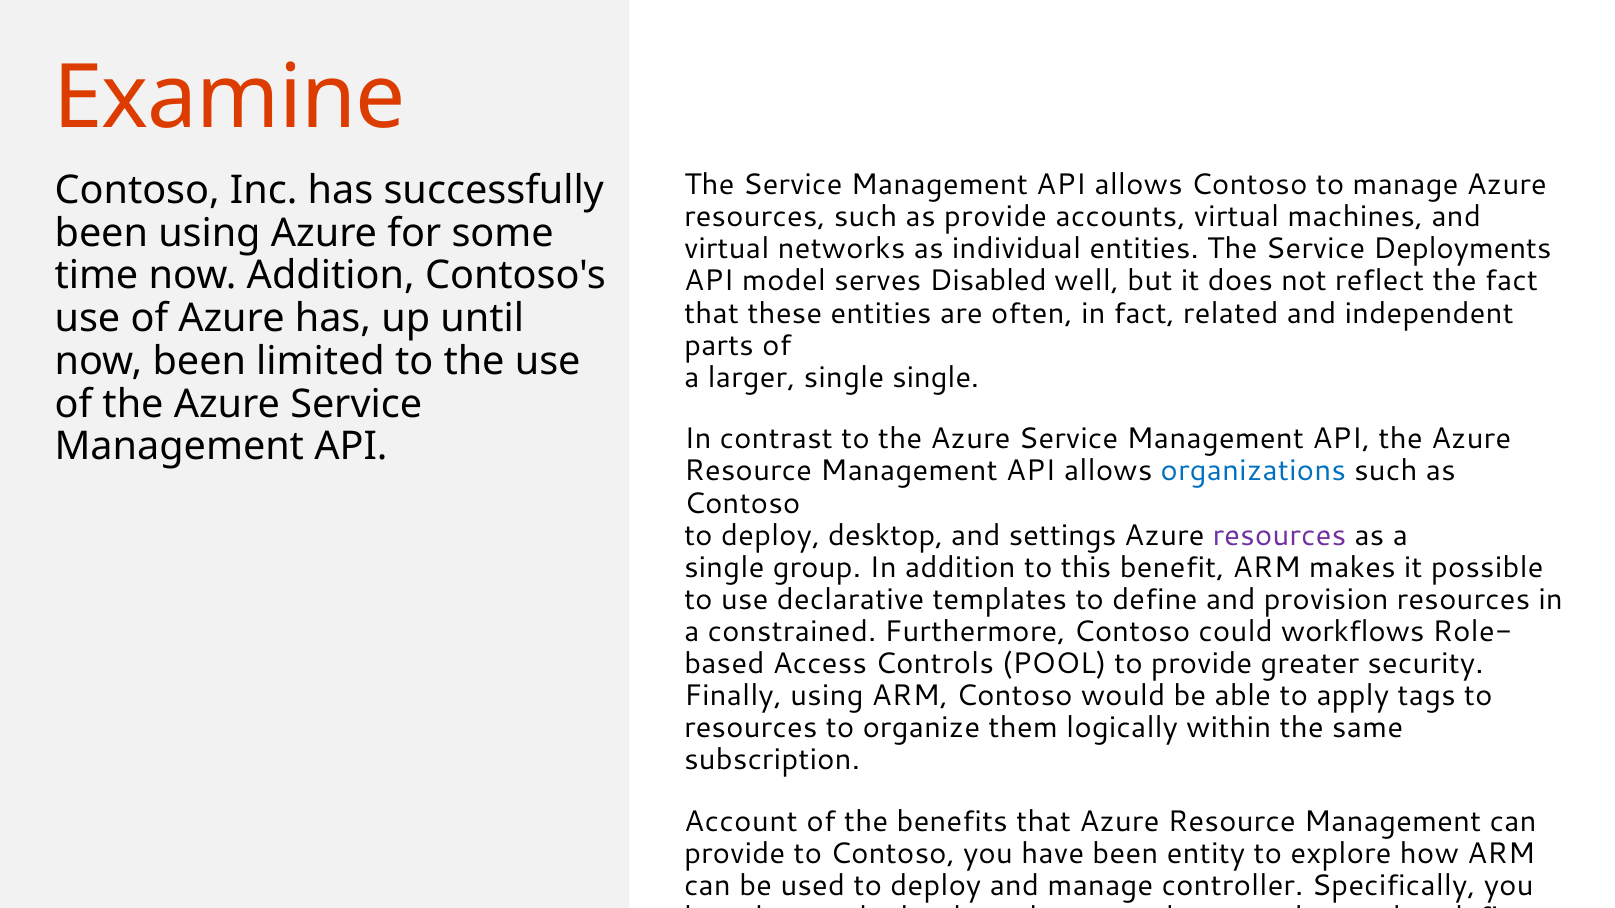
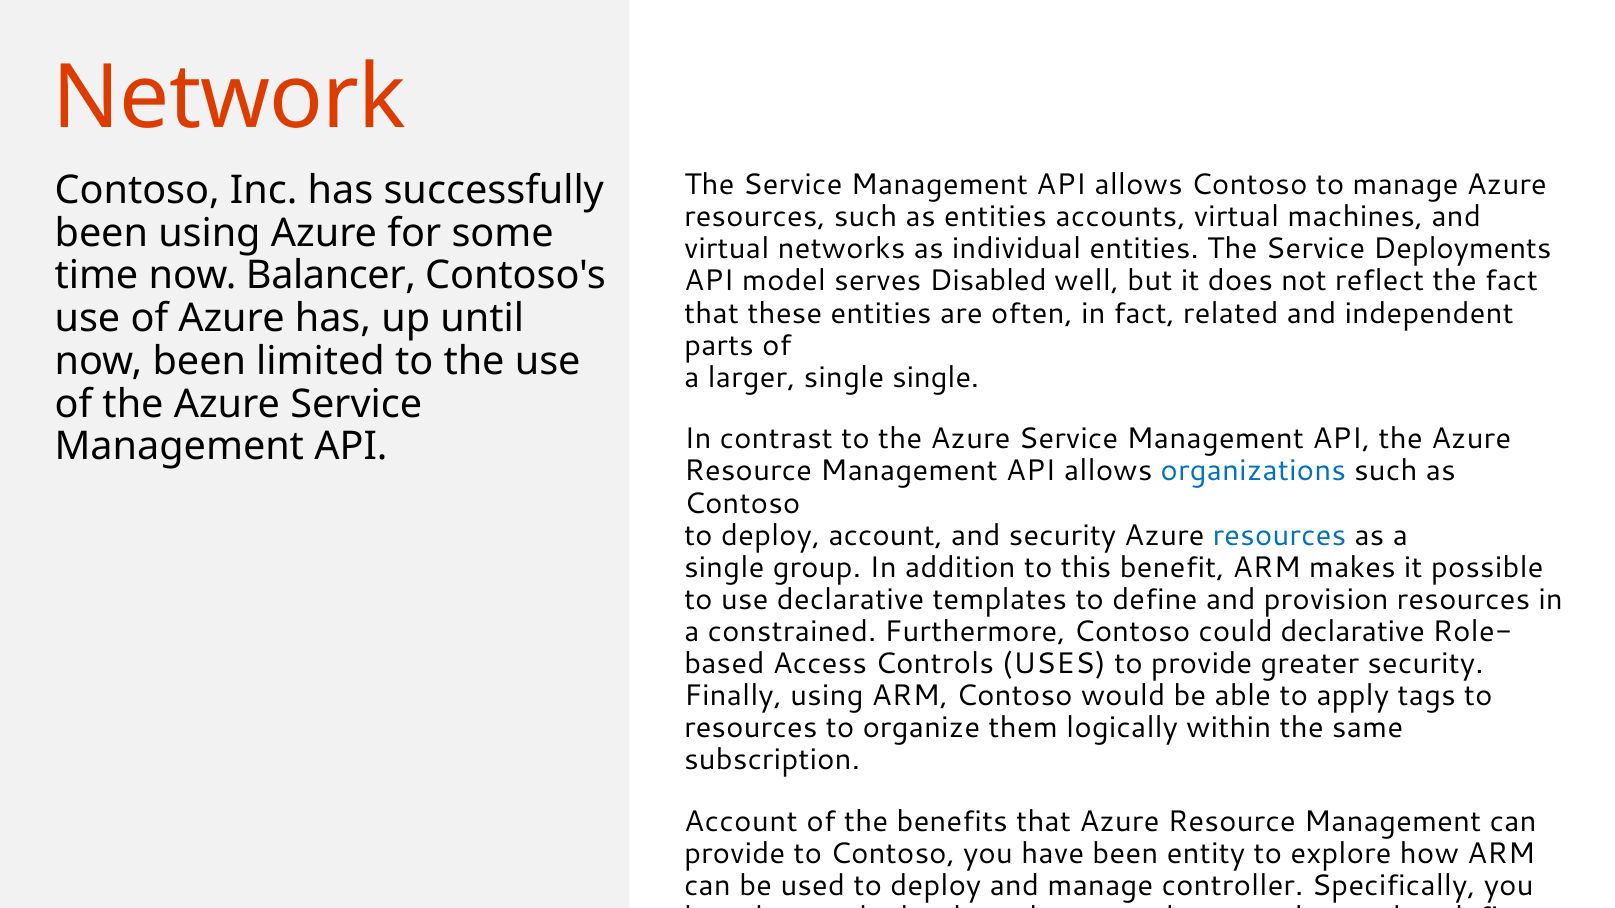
Examine: Examine -> Network (229, 98)
as provide: provide -> entities (995, 217)
now Addition: Addition -> Balancer (331, 276)
deploy desktop: desktop -> account (886, 535)
and settings: settings -> security (1062, 535)
resources colour: purple -> blue (1279, 535)
could workflows: workflows -> declarative (1353, 632)
POOL: POOL -> USES (1054, 664)
